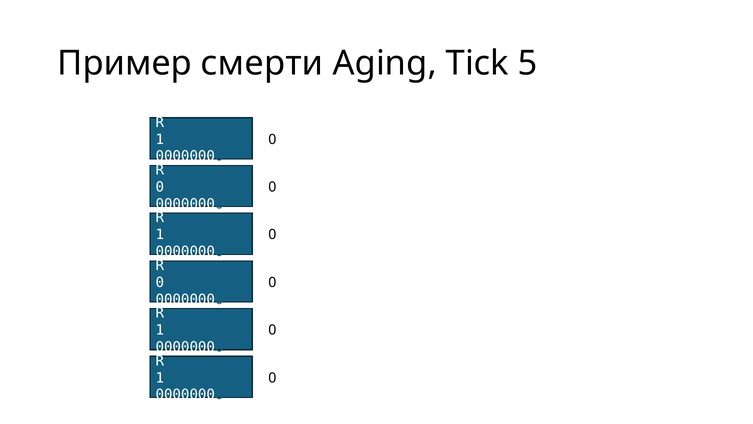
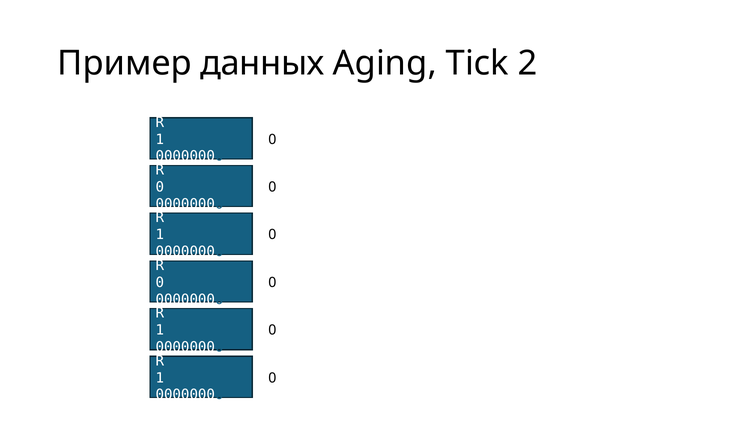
смерти: смерти -> данных (262, 63)
5: 5 -> 2 (528, 63)
